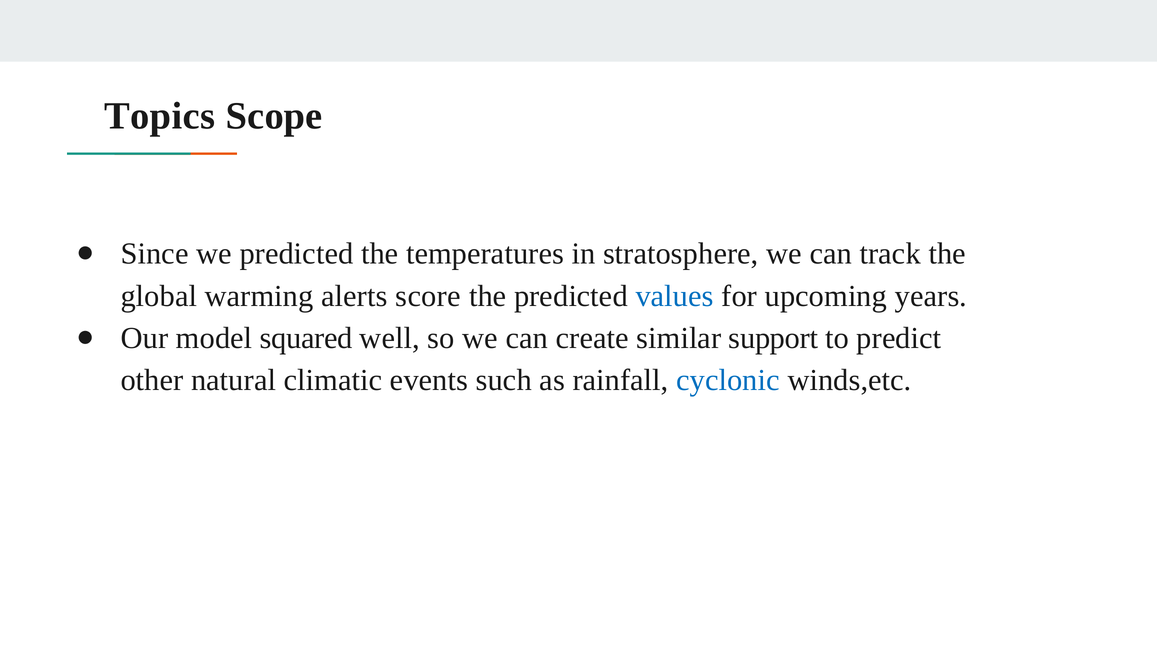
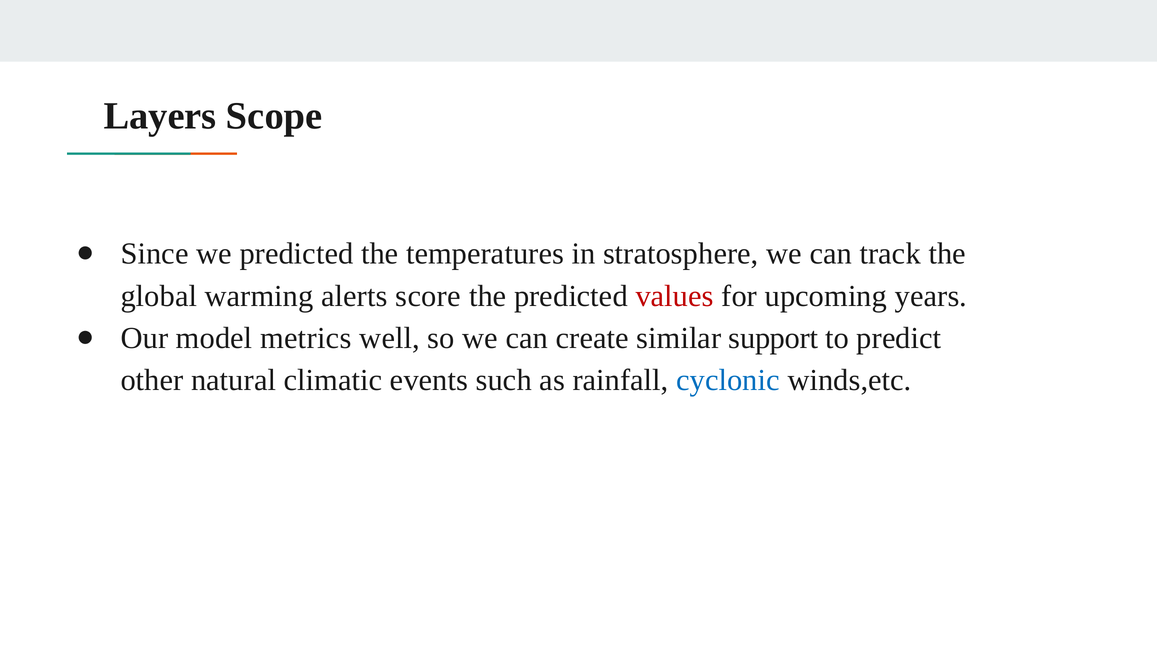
Topics: Topics -> Layers (160, 116)
values colour: blue -> red (675, 296)
squared: squared -> metrics (306, 338)
